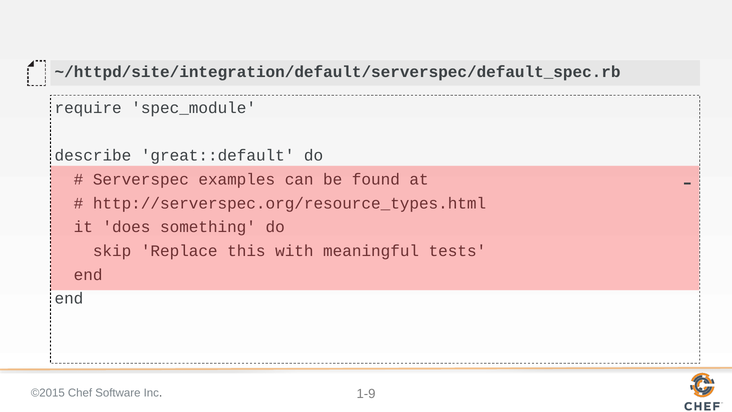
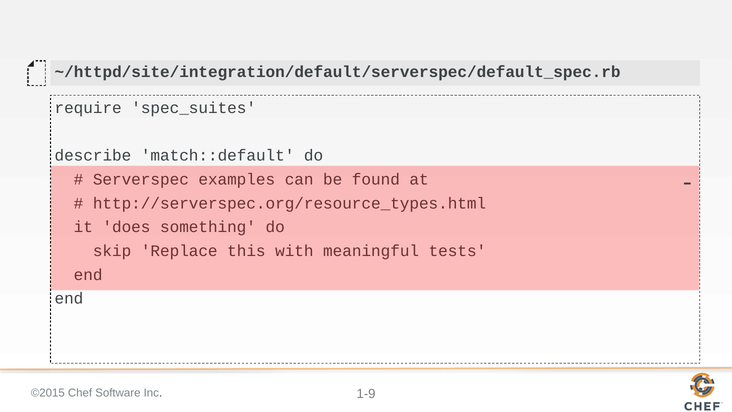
spec_module: spec_module -> spec_suites (194, 108)
great::default: great::default -> match::default (218, 156)
